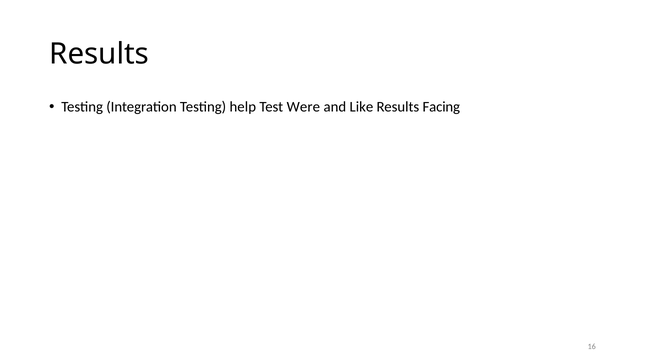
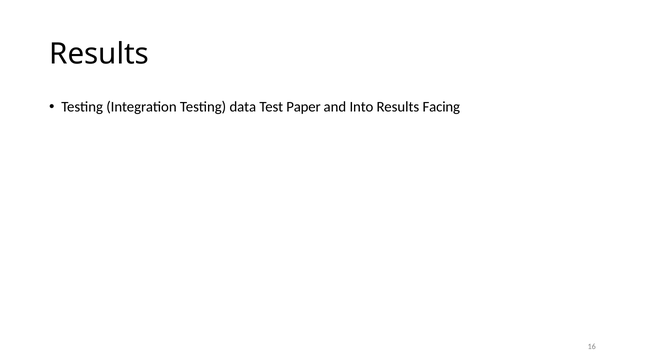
help: help -> data (243, 107)
Were: Were -> Paper (303, 107)
Like: Like -> Into (361, 107)
